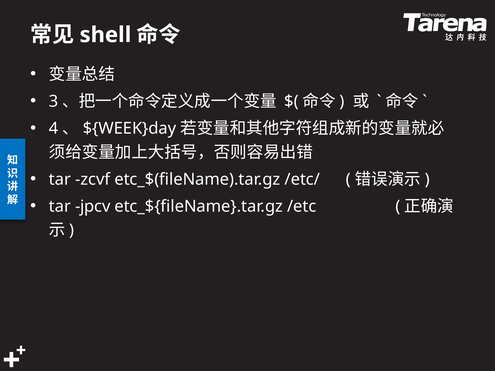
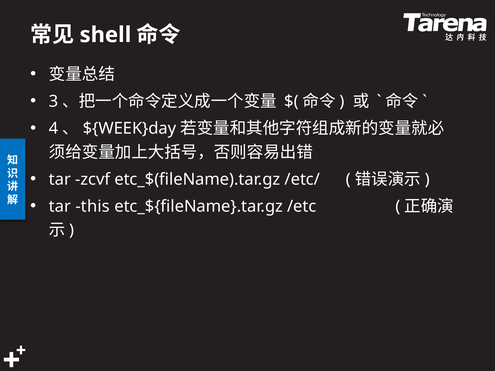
jpcv: jpcv -> this (93, 206)
